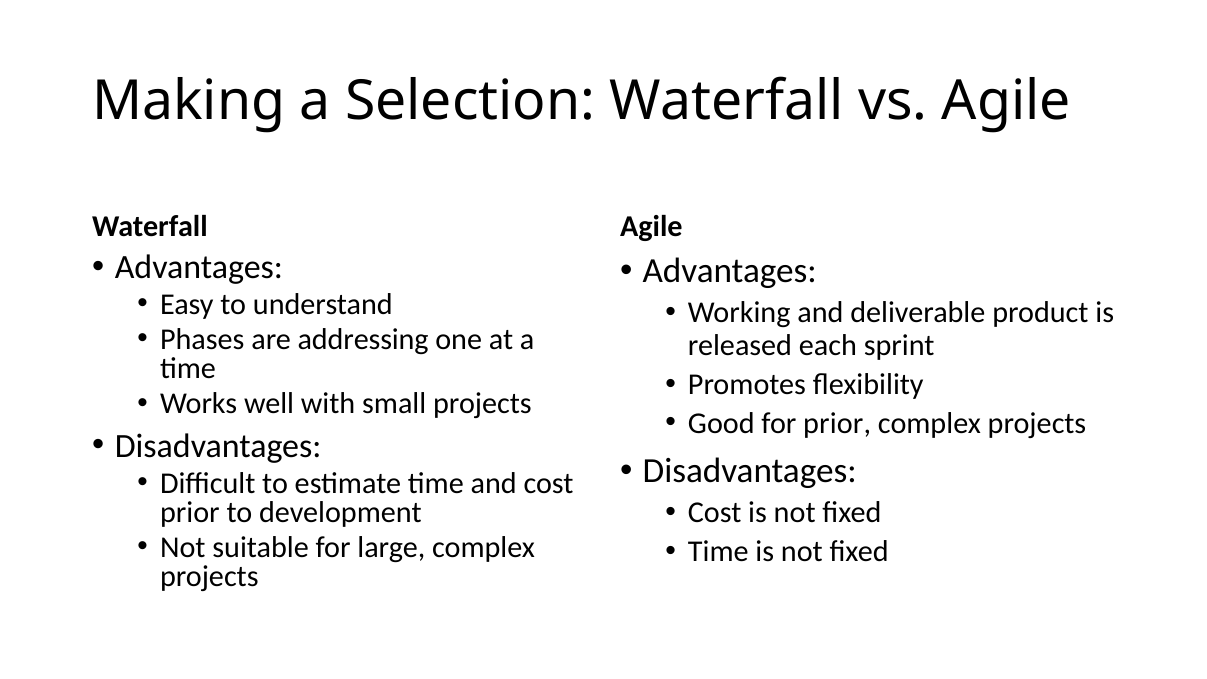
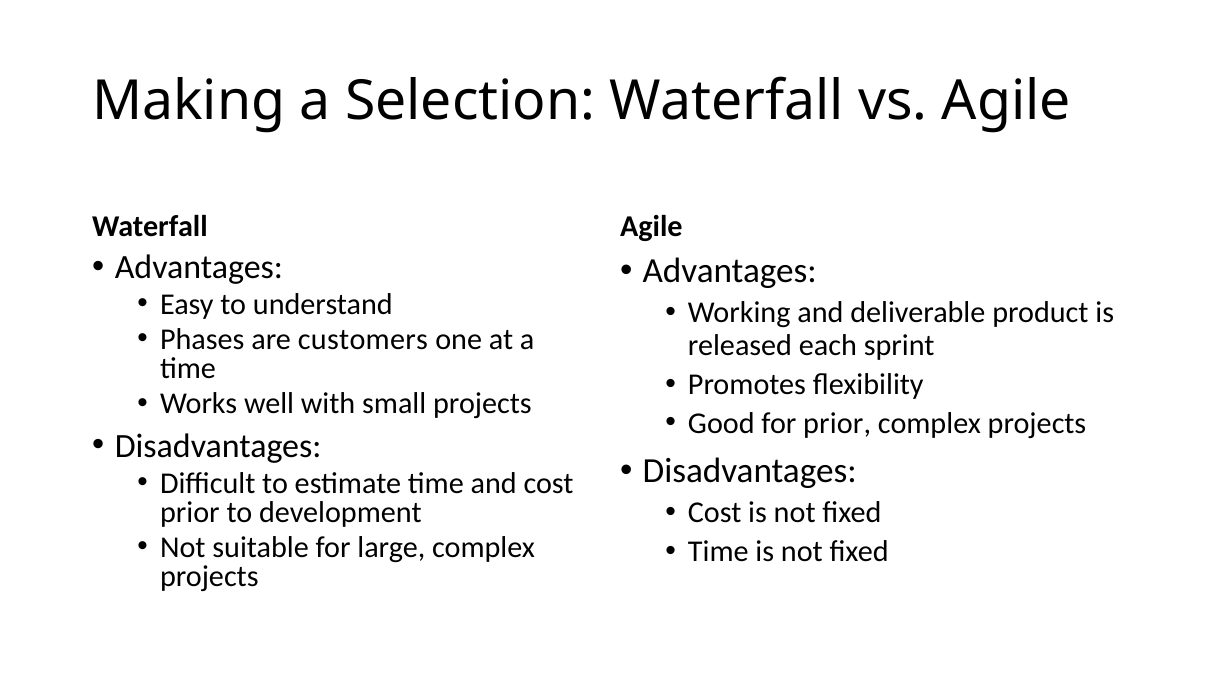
addressing: addressing -> customers (363, 340)
